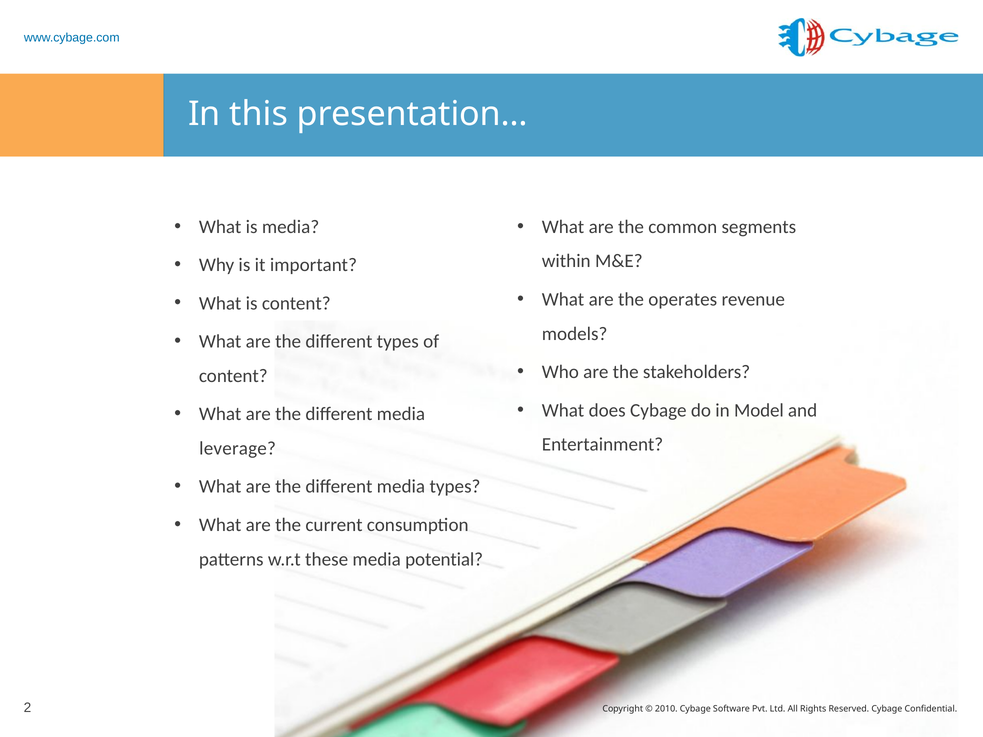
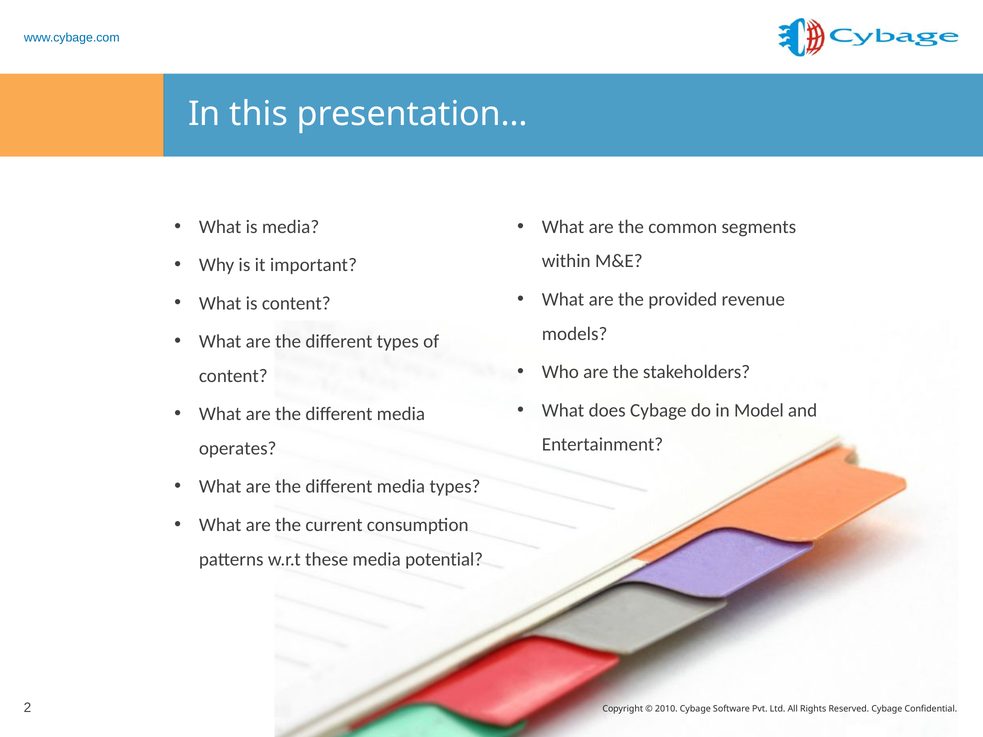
operates: operates -> provided (683, 299)
leverage: leverage -> operates (238, 449)
